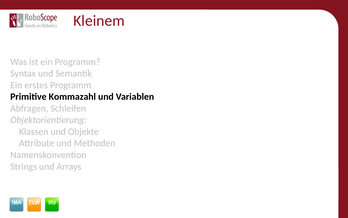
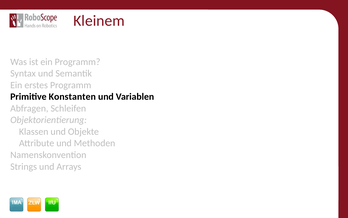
Kommazahl: Kommazahl -> Konstanten (72, 97)
